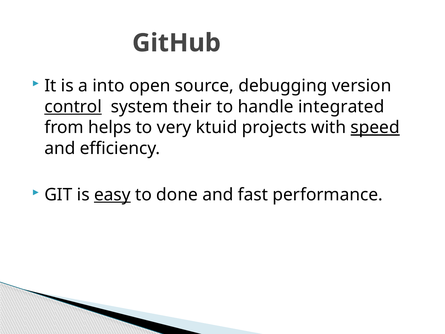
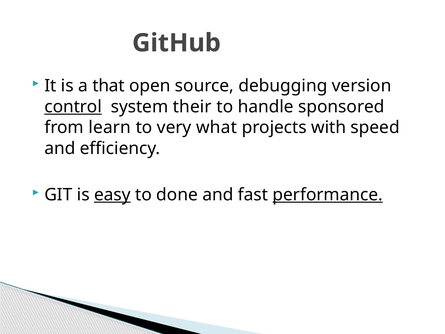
into: into -> that (109, 86)
integrated: integrated -> sponsored (341, 107)
helps: helps -> learn (110, 127)
ktuid: ktuid -> what (217, 127)
speed underline: present -> none (375, 127)
performance underline: none -> present (328, 195)
